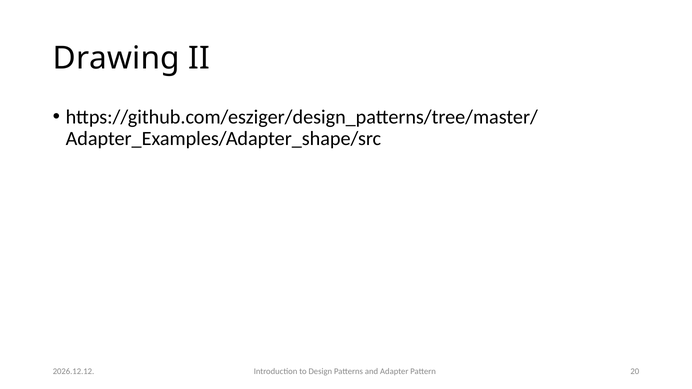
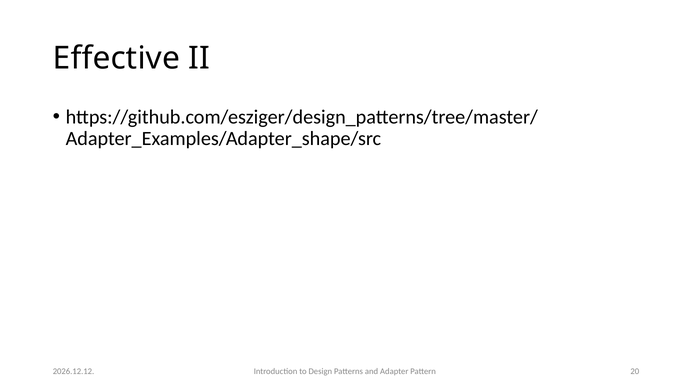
Drawing: Drawing -> Effective (116, 58)
